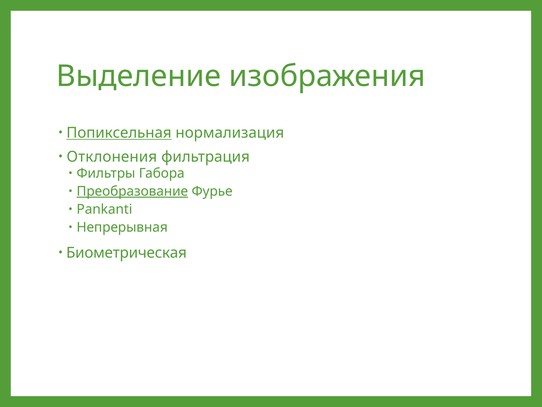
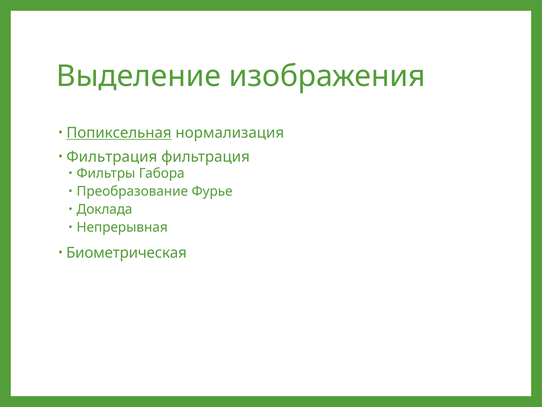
Отклонения: Отклонения -> Фильтрация (112, 156)
Преобразование underline: present -> none (132, 191)
Pankanti: Pankanti -> Доклада (104, 209)
